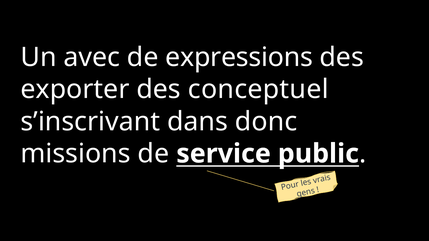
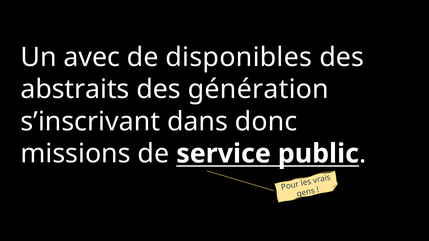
expressions: expressions -> disponibles (239, 57)
exporter: exporter -> abstraits (75, 90)
conceptuel: conceptuel -> génération (258, 90)
